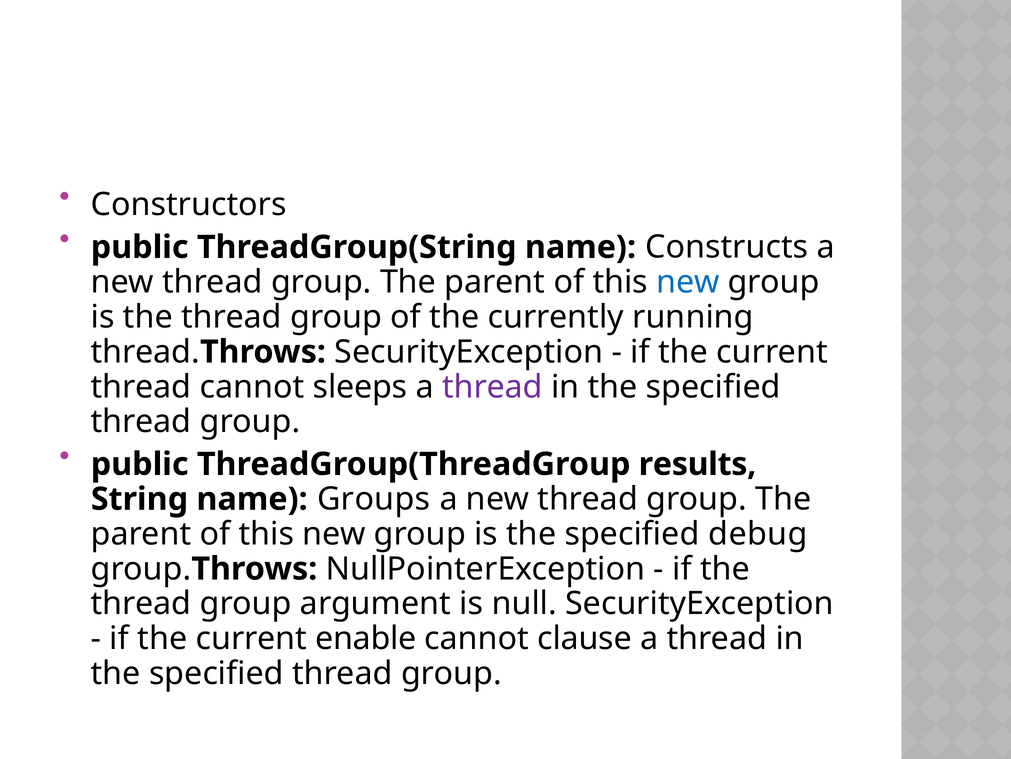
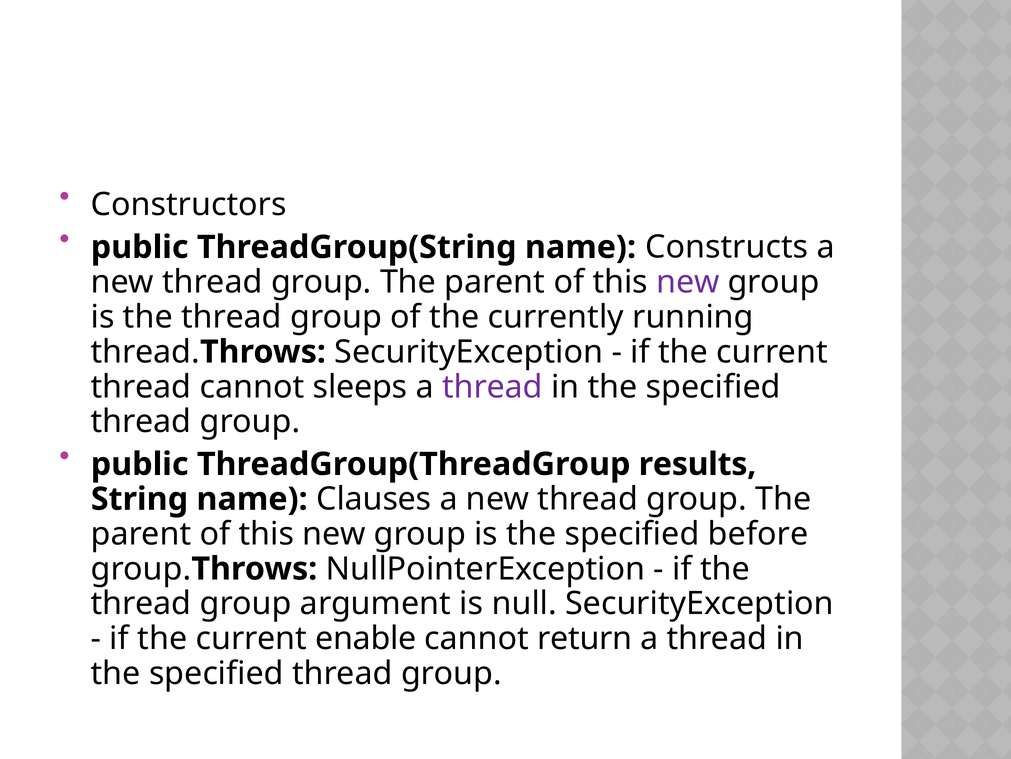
new colour: blue -> purple (688, 282)
Groups: Groups -> Clauses (374, 499)
debug: debug -> before (758, 533)
clause: clause -> return (585, 638)
